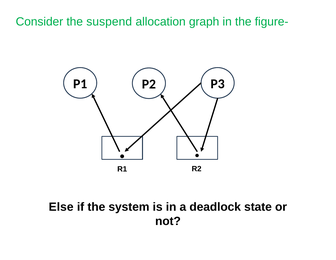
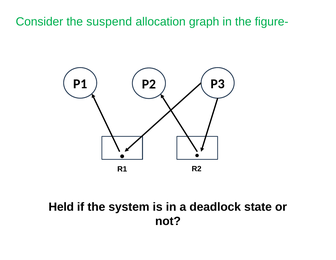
Else: Else -> Held (61, 207)
